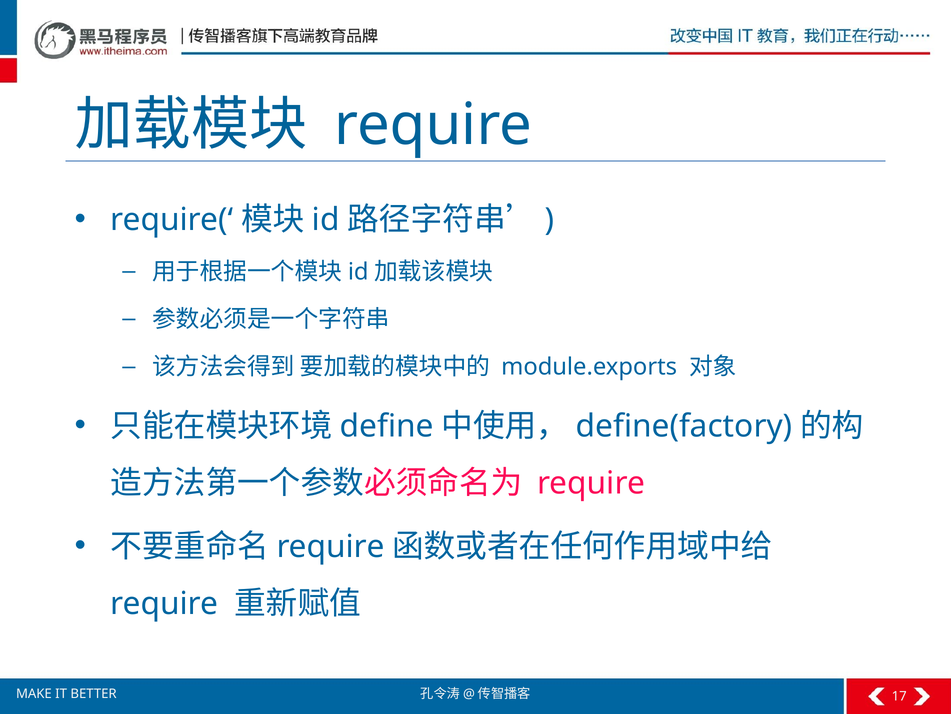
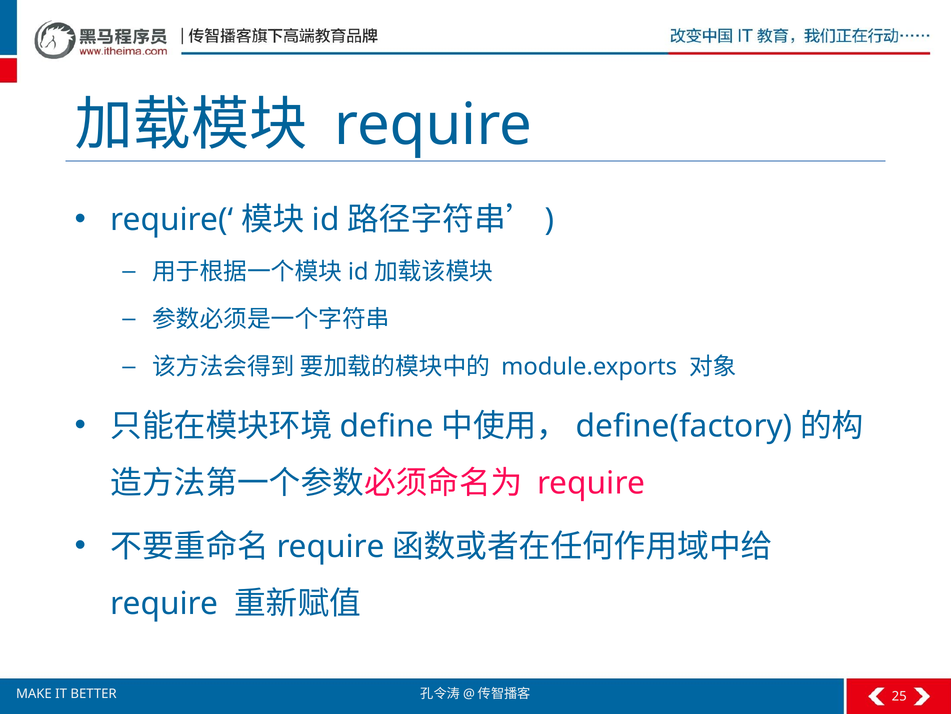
17: 17 -> 25 (899, 695)
